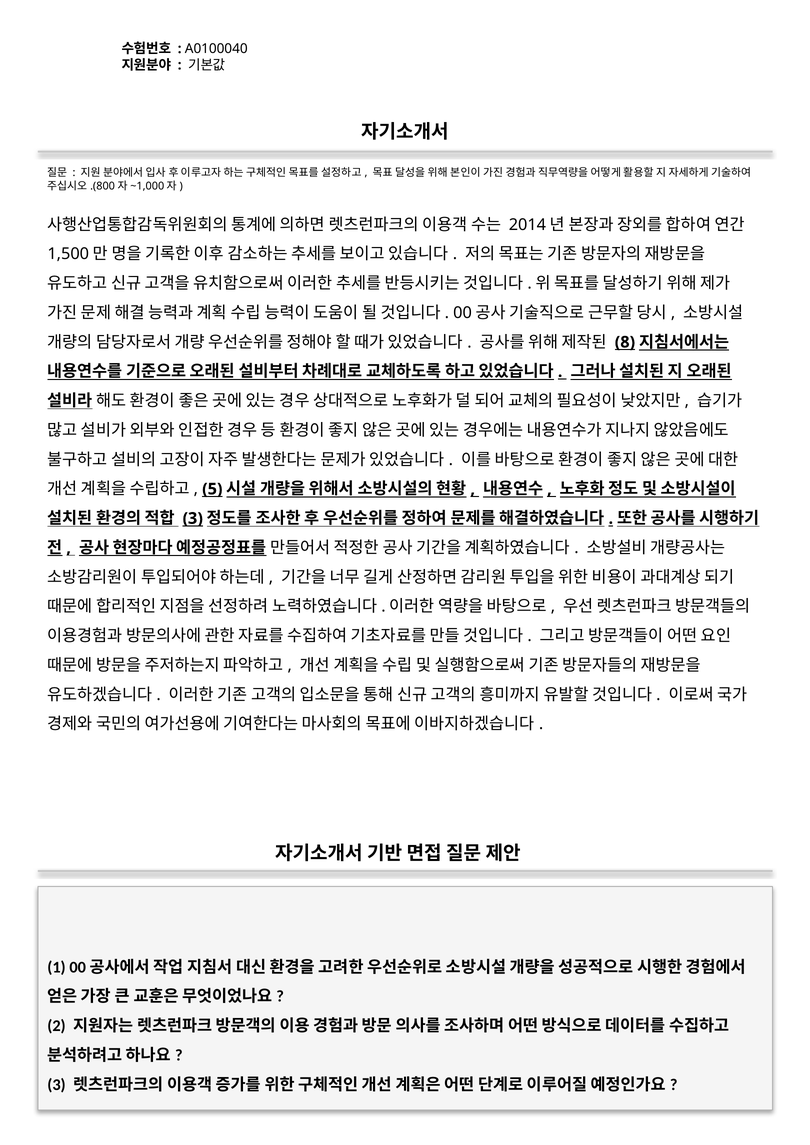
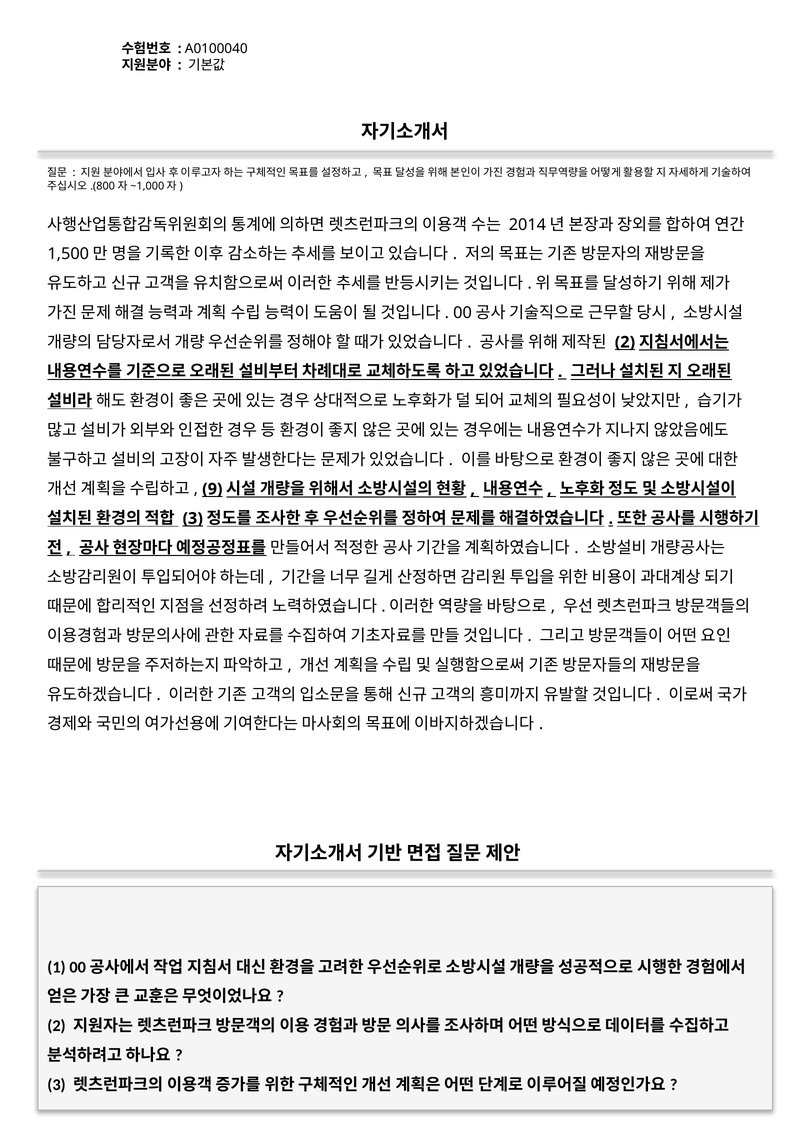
8: 8 -> 2 (625, 342)
5: 5 -> 9 (212, 489)
